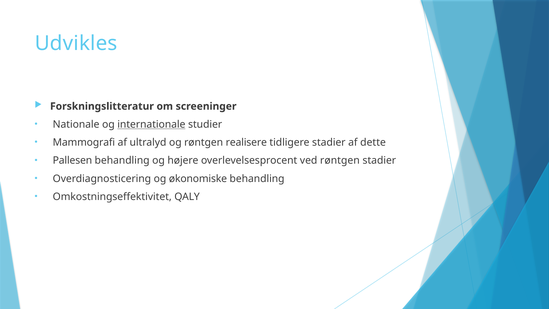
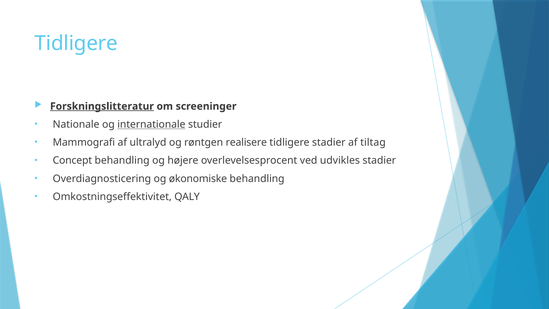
Udvikles: Udvikles -> Tidligere (76, 43)
Forskningslitteratur underline: none -> present (102, 106)
dette: dette -> tiltag (373, 142)
Pallesen: Pallesen -> Concept (72, 160)
ved røntgen: røntgen -> udvikles (340, 160)
